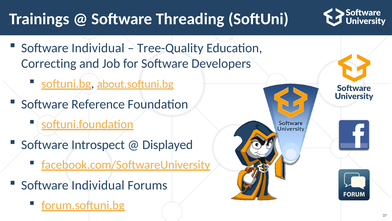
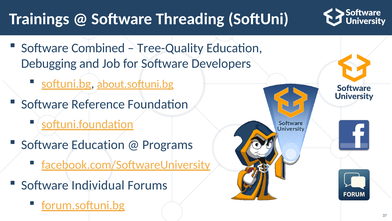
Individual: Individual -> Combined (98, 48)
Correcting: Correcting -> Debugging (49, 64)
Software Introspect: Introspect -> Education (98, 144)
Displayed: Displayed -> Programs (168, 144)
